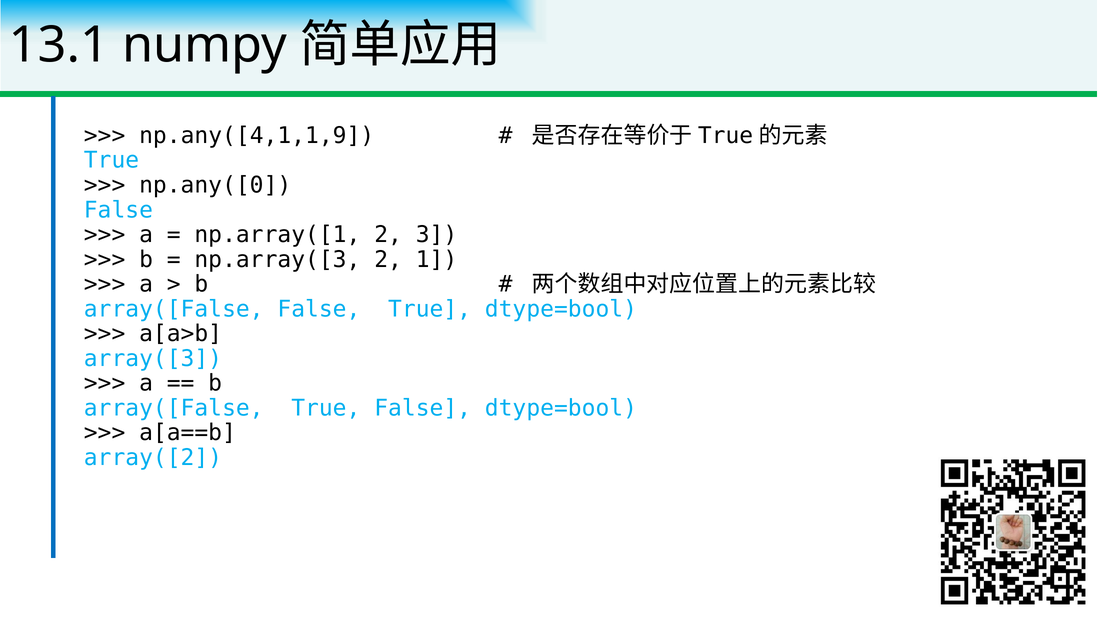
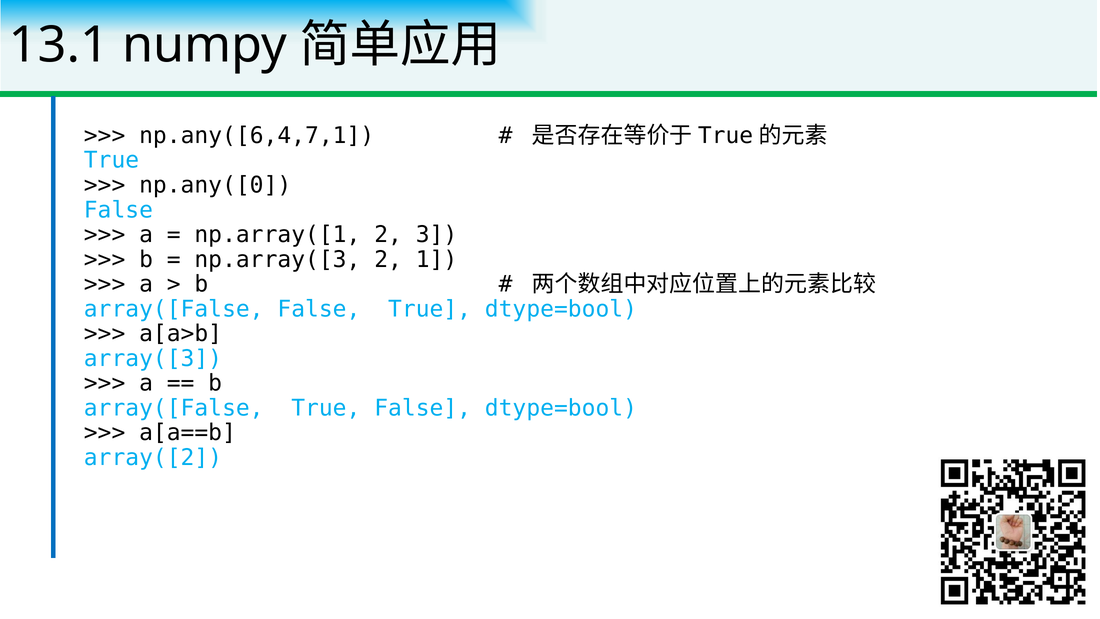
np.any([4,1,1,9: np.any([4,1,1,9 -> np.any([6,4,7,1 (257, 136)
